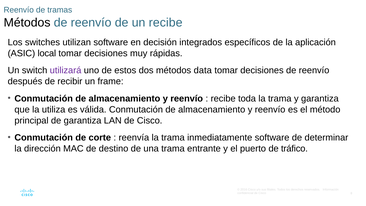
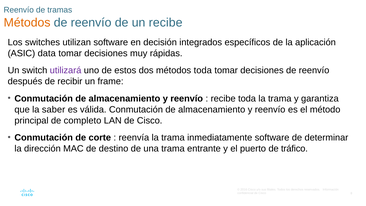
Métodos colour: black -> orange (27, 23)
local: local -> data (47, 53)
métodos data: data -> toda (203, 70)
utiliza: utiliza -> saber (54, 109)
de garantiza: garantiza -> completo (83, 120)
